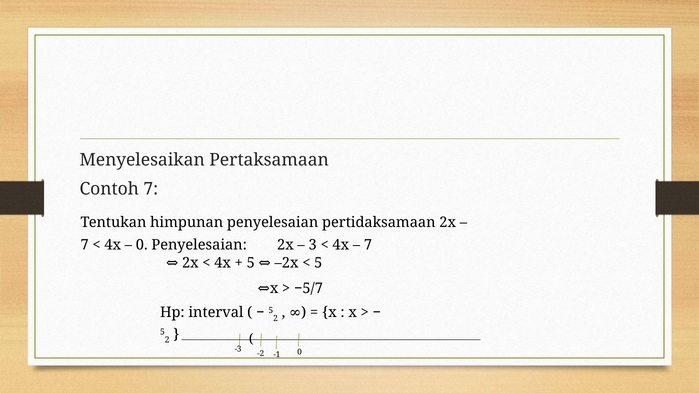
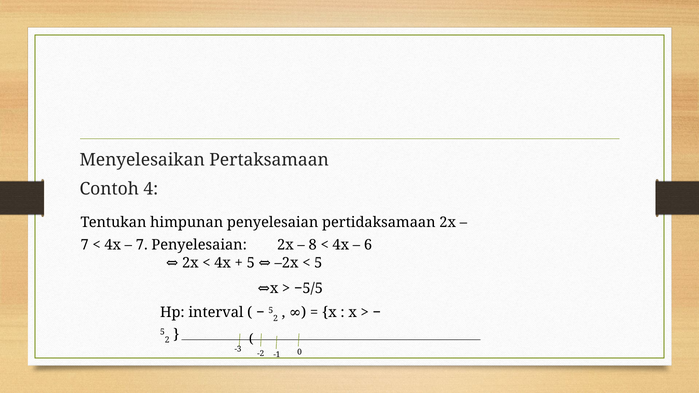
Contoh 7: 7 -> 4 (151, 189)
0: 0 -> 7 (142, 245)
3: 3 -> 8 (313, 245)
7: 7 -> 6 (368, 245)
−5/7: −5/7 -> −5/5 (308, 288)
